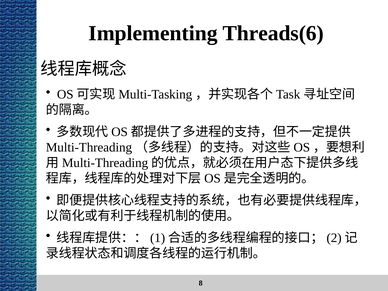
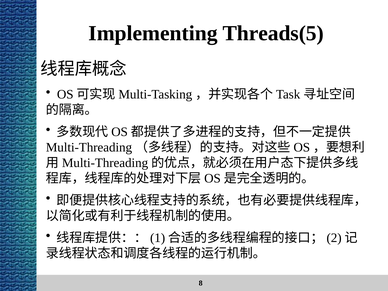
Threads(6: Threads(6 -> Threads(5 (273, 33)
